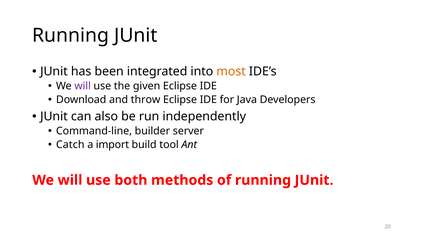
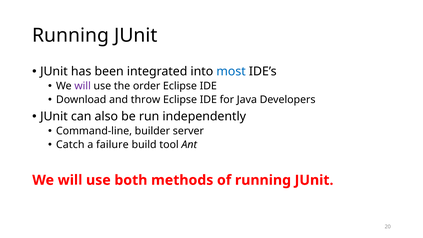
most colour: orange -> blue (231, 72)
given: given -> order (147, 86)
import: import -> failure (112, 145)
